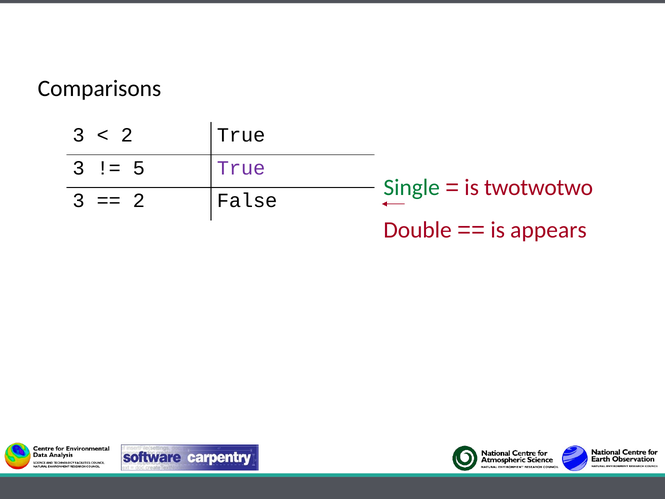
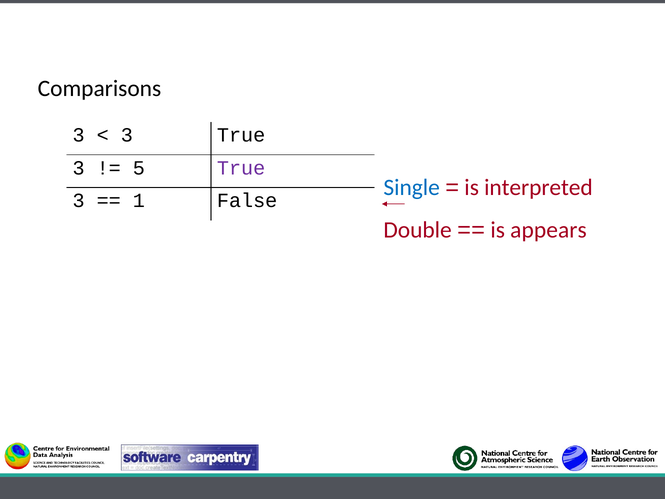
2: 2 -> 3 (127, 135)
Single colour: green -> blue (412, 188)
twotwotwo: twotwotwo -> interpreted (538, 188)
2: 2 -> 1 (139, 201)
